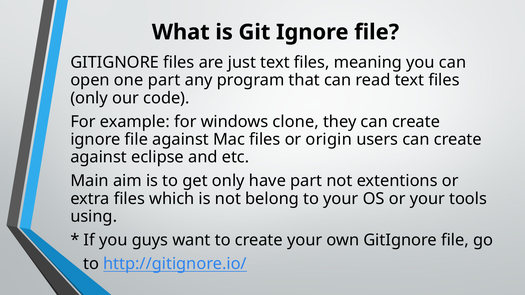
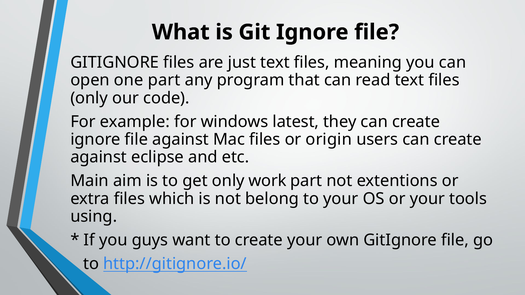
clone: clone -> latest (296, 122)
have: have -> work (268, 181)
